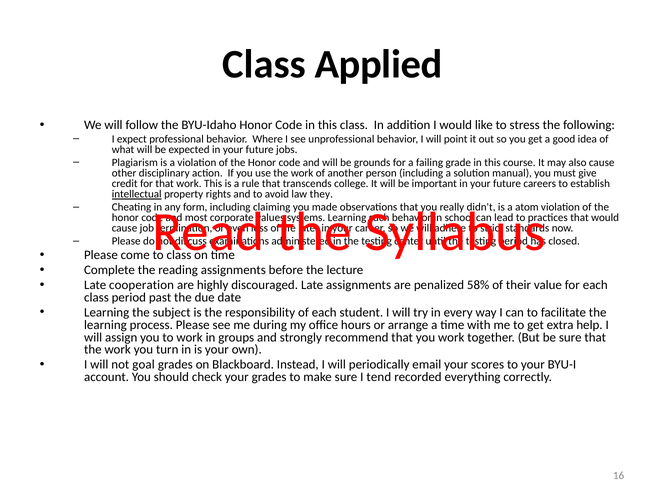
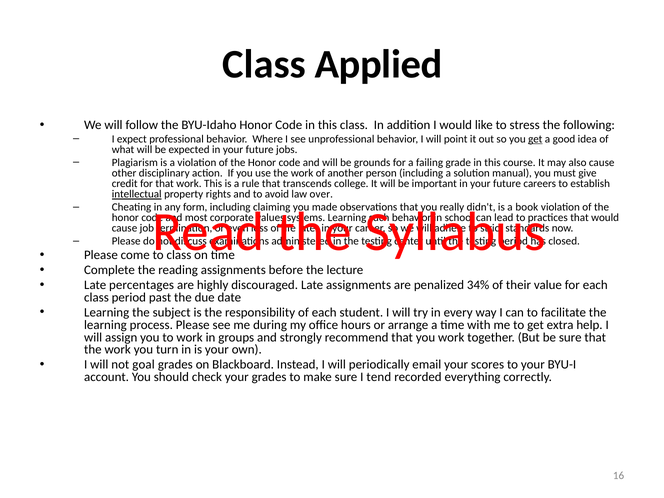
get underline: none -> present (535, 139)
they: they -> over (321, 194)
atom: atom -> book (527, 207)
cooperation: cooperation -> percentages (142, 285)
58%: 58% -> 34% (478, 285)
